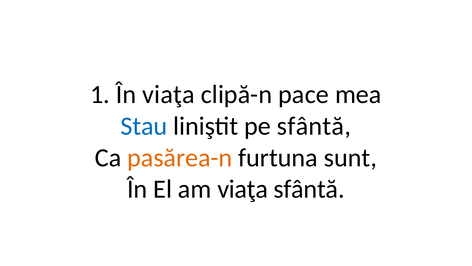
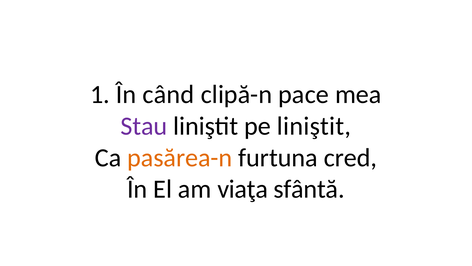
În viaţa: viaţa -> când (168, 94)
Stau colour: blue -> purple (144, 126)
pe sfântă: sfântă -> liniştit (314, 126)
sunt: sunt -> cred (350, 157)
